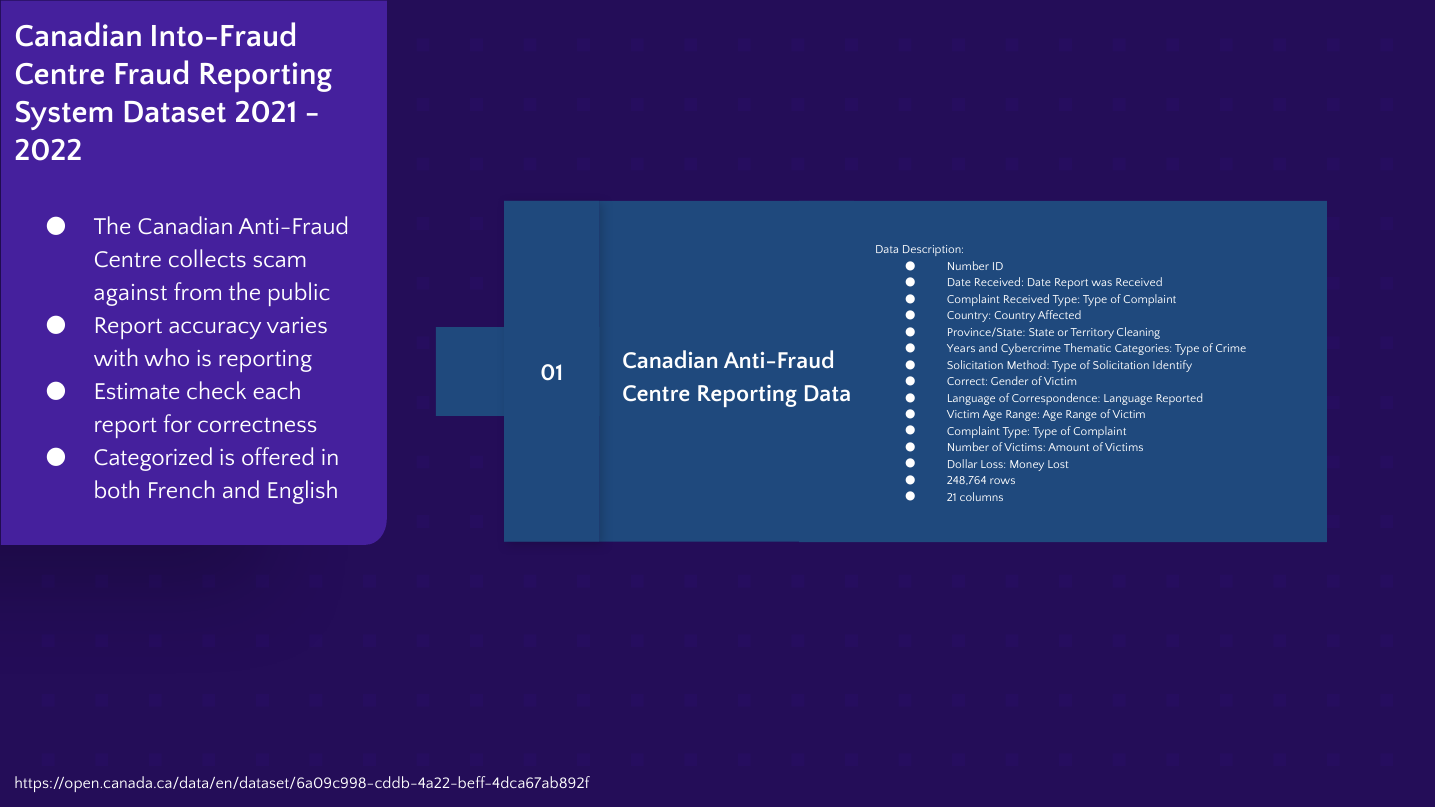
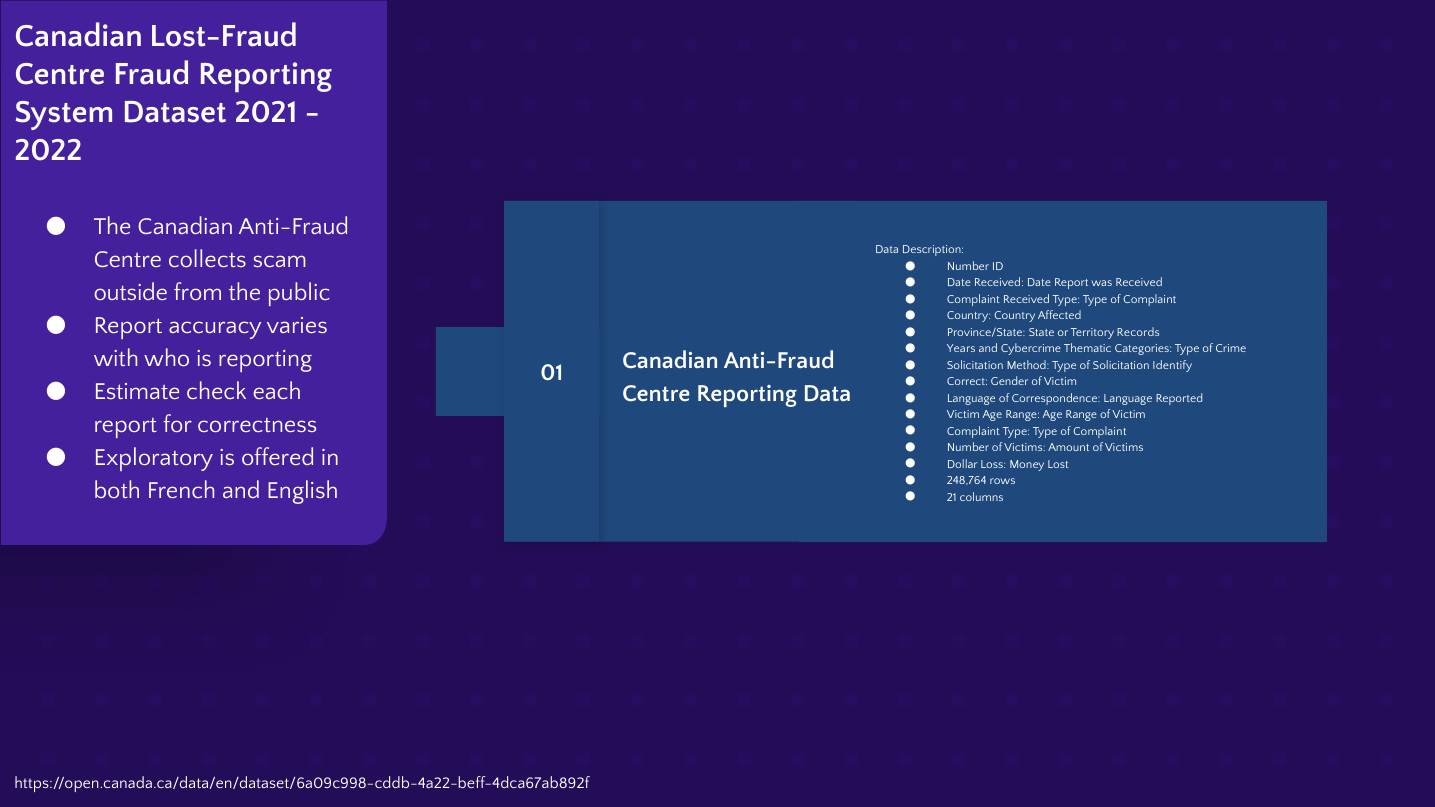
Into-Fraud: Into-Fraud -> Lost-Fraud (224, 36)
against: against -> outside (131, 293)
Cleaning: Cleaning -> Records (1138, 333)
Categorized: Categorized -> Exploratory (153, 458)
